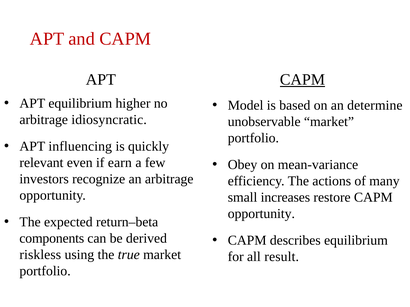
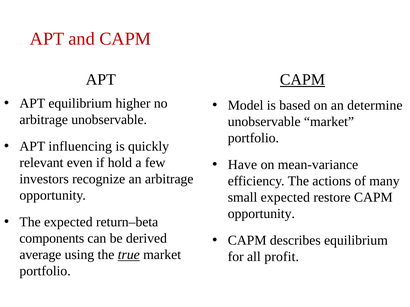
arbitrage idiosyncratic: idiosyncratic -> unobservable (109, 120)
earn: earn -> hold (120, 163)
Obey: Obey -> Have (242, 165)
small increases: increases -> expected (285, 198)
riskless: riskless -> average (40, 255)
true underline: none -> present (129, 255)
result: result -> profit (282, 257)
